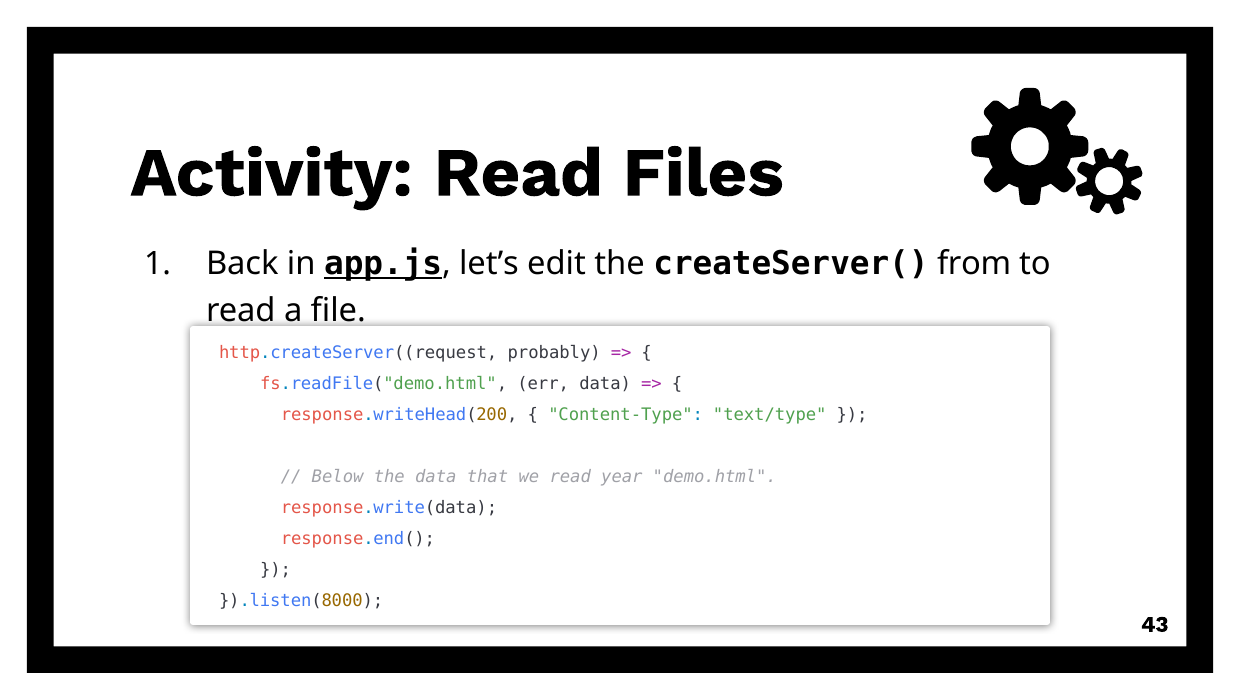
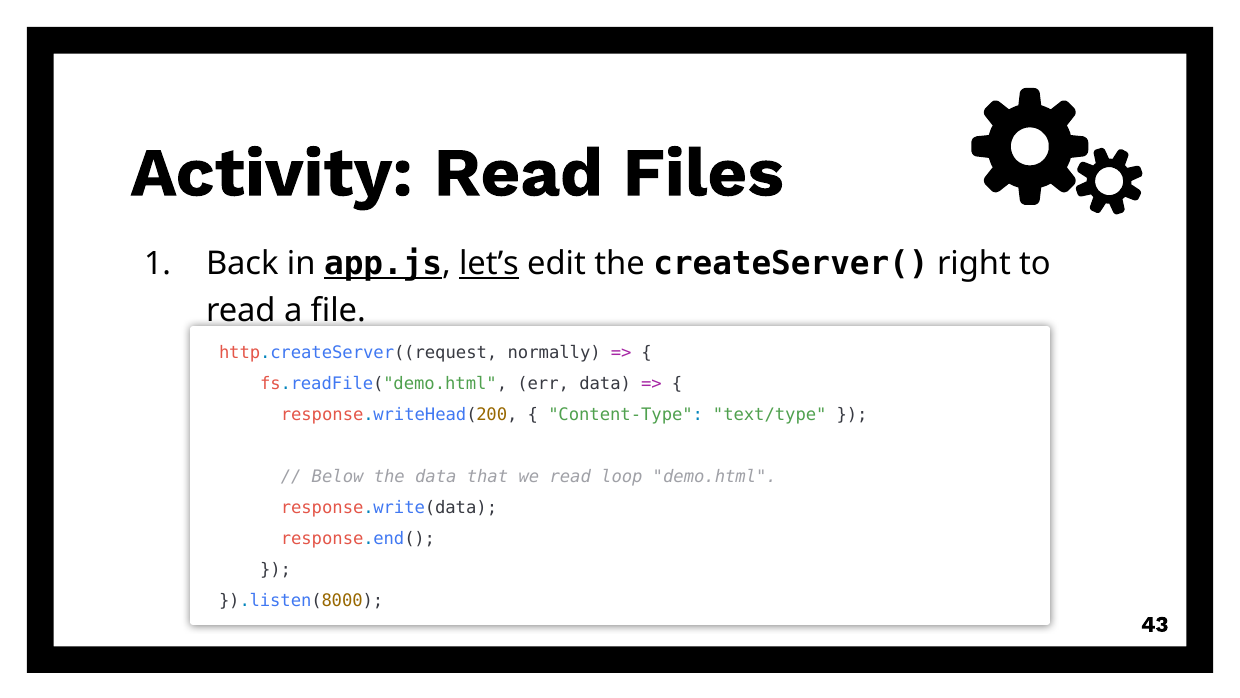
let’s underline: none -> present (489, 264)
from: from -> right (974, 264)
probably: probably -> normally (554, 352)
year: year -> loop (622, 477)
